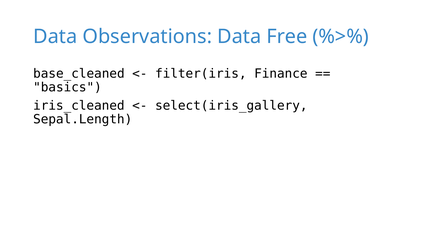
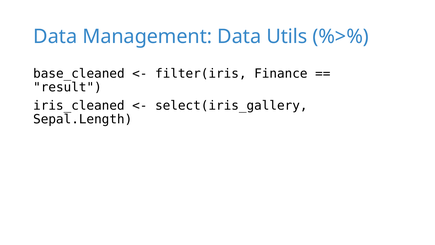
Observations: Observations -> Management (147, 37)
Free: Free -> Utils (287, 37)
basics: basics -> result (67, 87)
